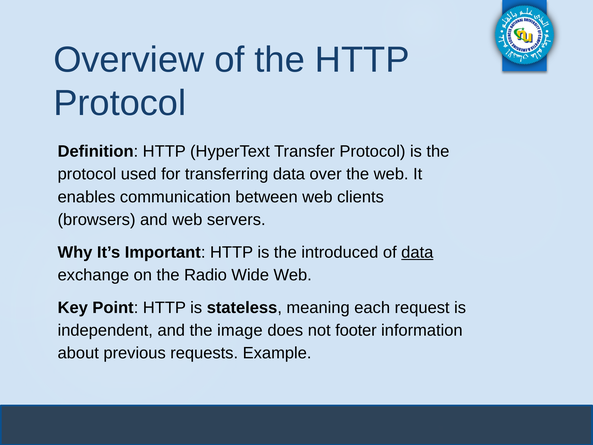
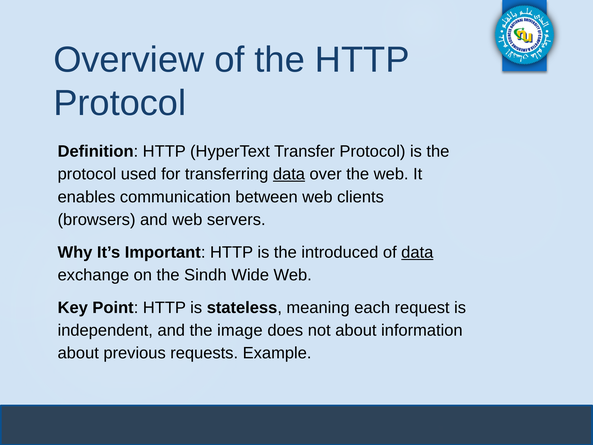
data underline: none -> present (289, 174)
Radio: Radio -> Sindh (205, 275)
not footer: footer -> about (356, 330)
